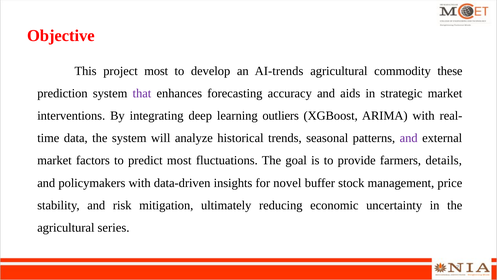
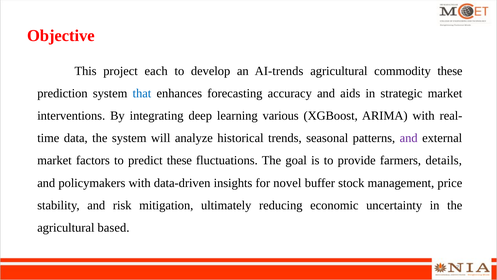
project most: most -> each (156, 71)
that colour: purple -> blue (142, 93)
outliers: outliers -> various (281, 116)
predict most: most -> these (179, 160)
series: series -> based (114, 227)
